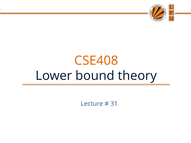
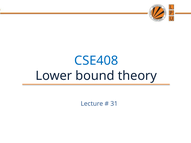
CSE408 colour: orange -> blue (96, 61)
